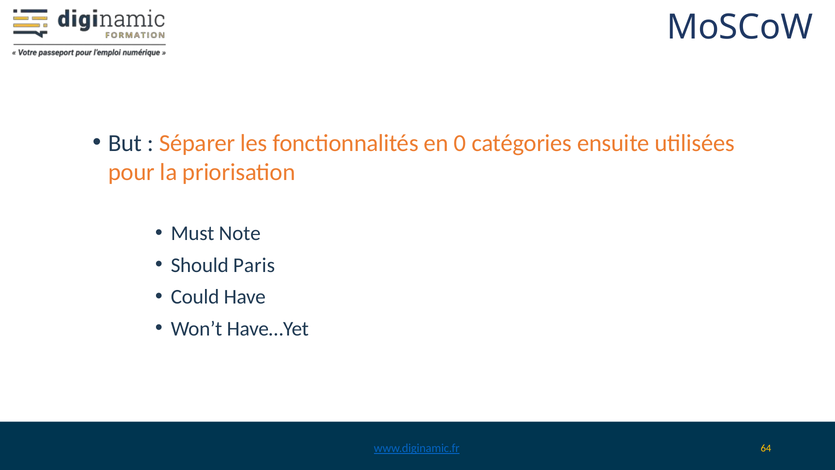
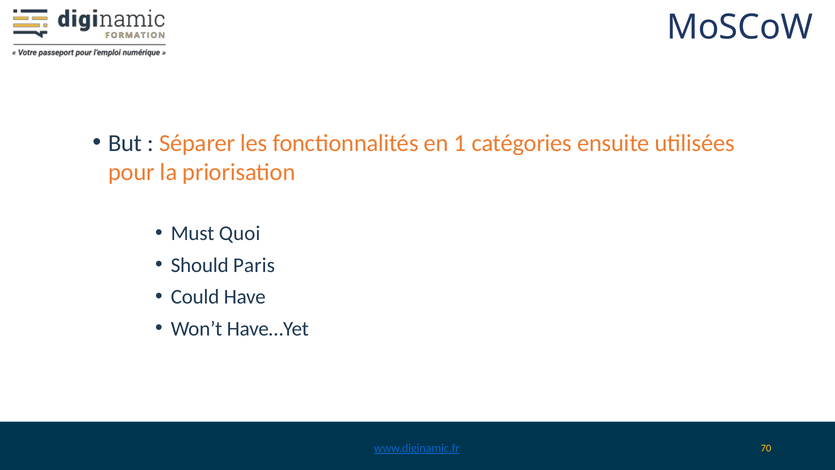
0: 0 -> 1 (460, 143)
Note: Note -> Quoi (240, 233)
64: 64 -> 70 (766, 448)
